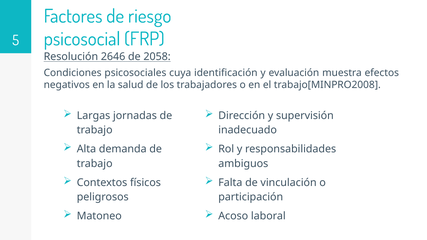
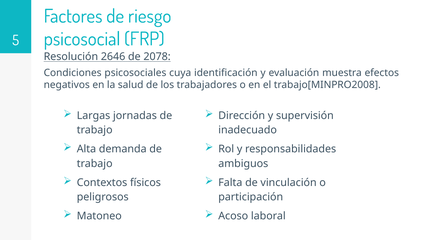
2058: 2058 -> 2078 (157, 57)
